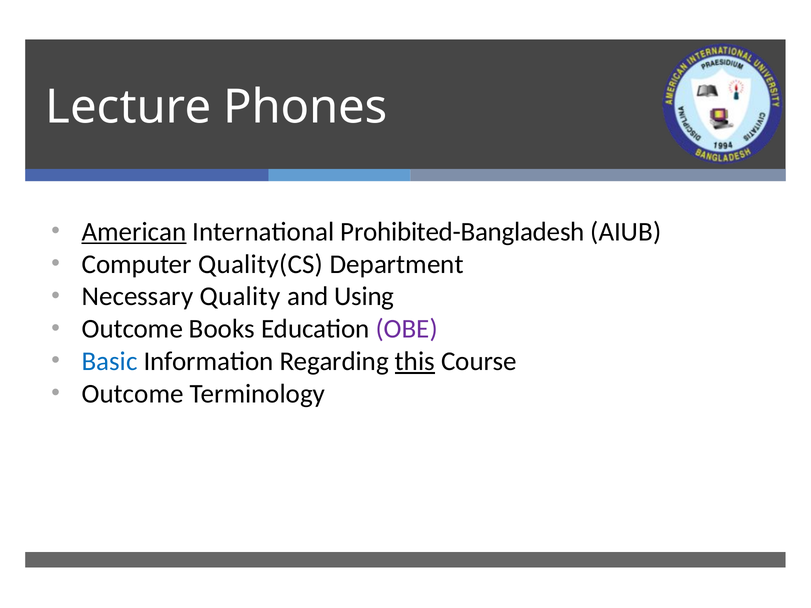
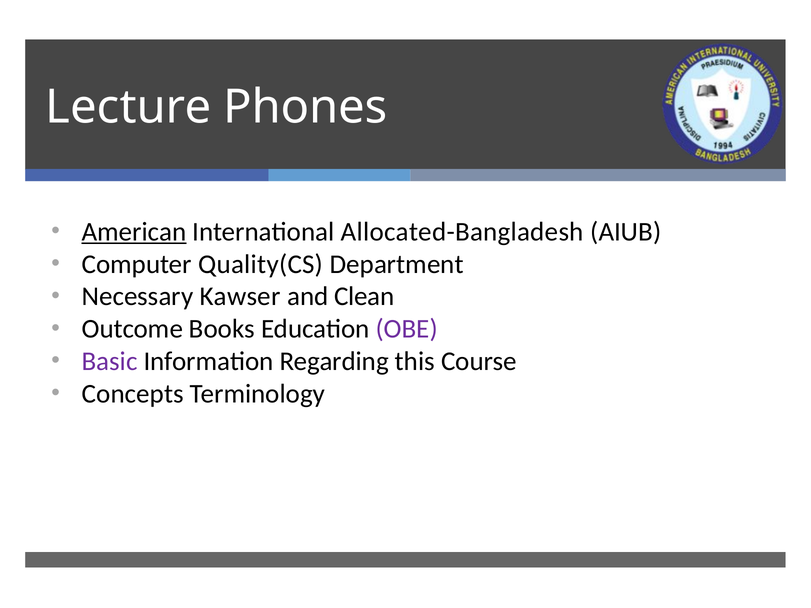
Prohibited-Bangladesh: Prohibited-Bangladesh -> Allocated-Bangladesh (462, 232)
Quality: Quality -> Kawser (240, 297)
Using: Using -> Clean (364, 297)
Basic colour: blue -> purple (110, 362)
this underline: present -> none (415, 362)
Outcome: Outcome -> Concepts (133, 394)
